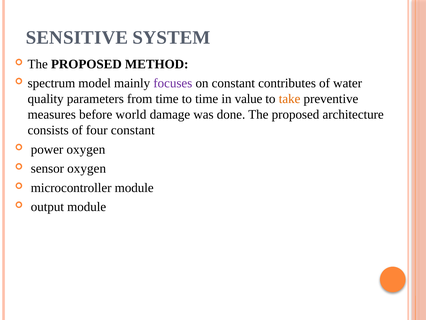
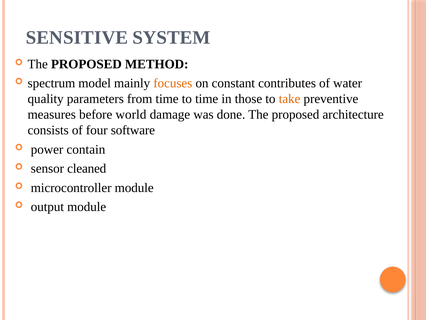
focuses colour: purple -> orange (173, 83)
value: value -> those (248, 99)
four constant: constant -> software (133, 130)
power oxygen: oxygen -> contain (86, 149)
sensor oxygen: oxygen -> cleaned (87, 168)
